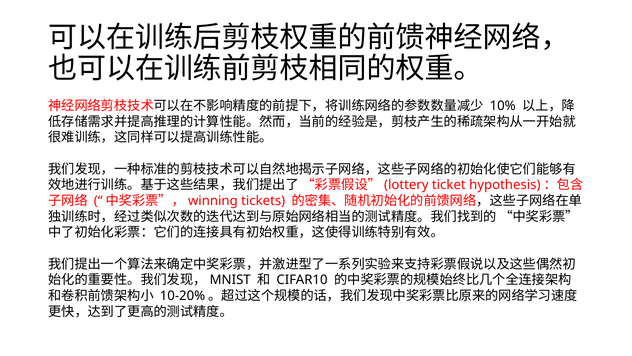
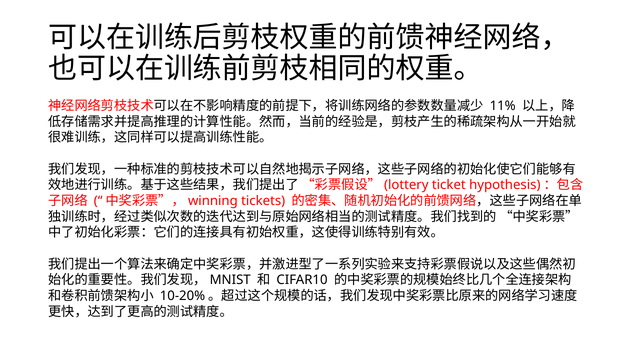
10%: 10% -> 11% (503, 106)
